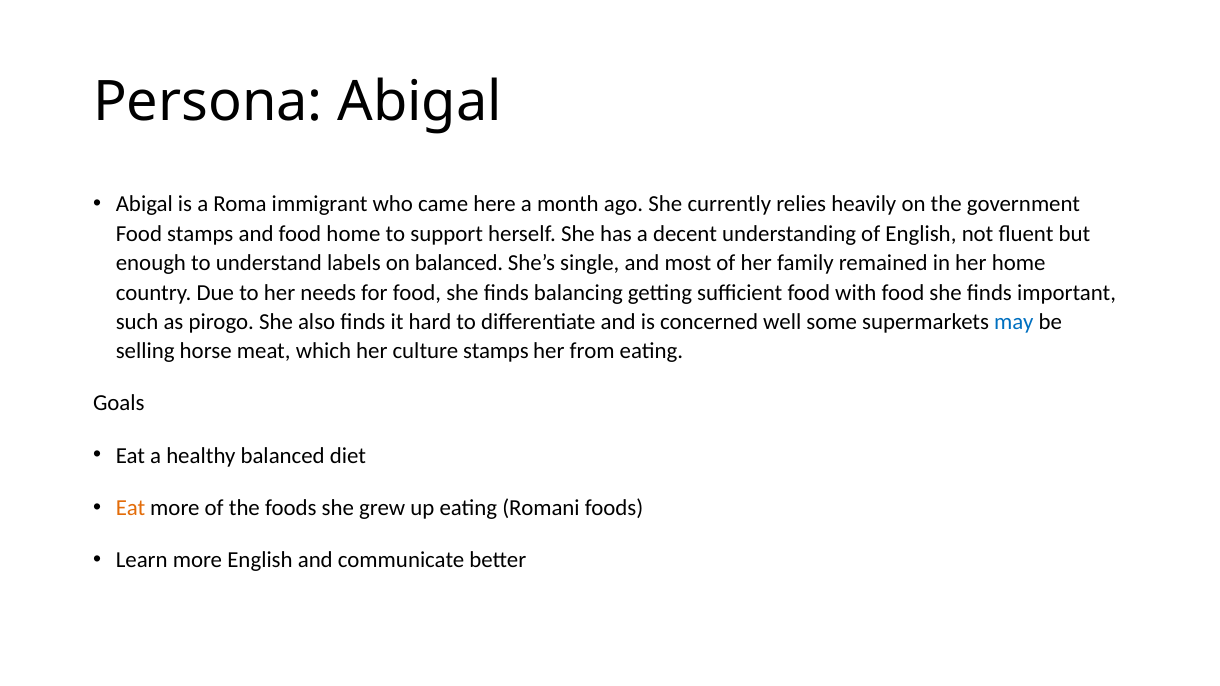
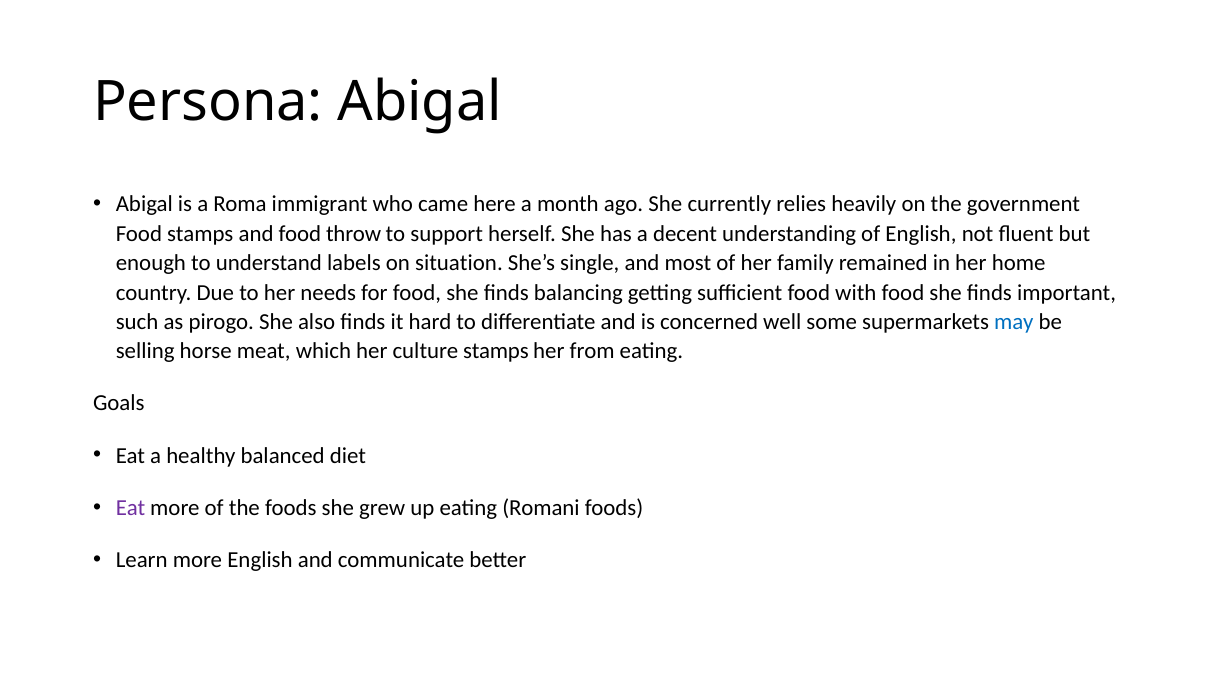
food home: home -> throw (354, 234)
on balanced: balanced -> situation (459, 263)
Eat colour: orange -> purple (131, 508)
